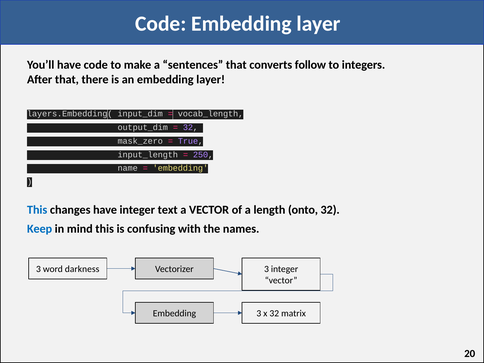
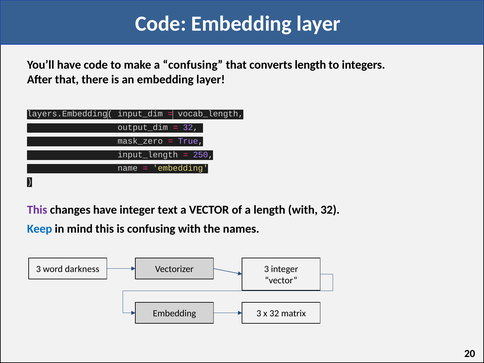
a sentences: sentences -> confusing (193, 65)
converts follow: follow -> length (310, 65)
This colour: blue -> purple (37, 210)
length onto: onto -> with (303, 210)
